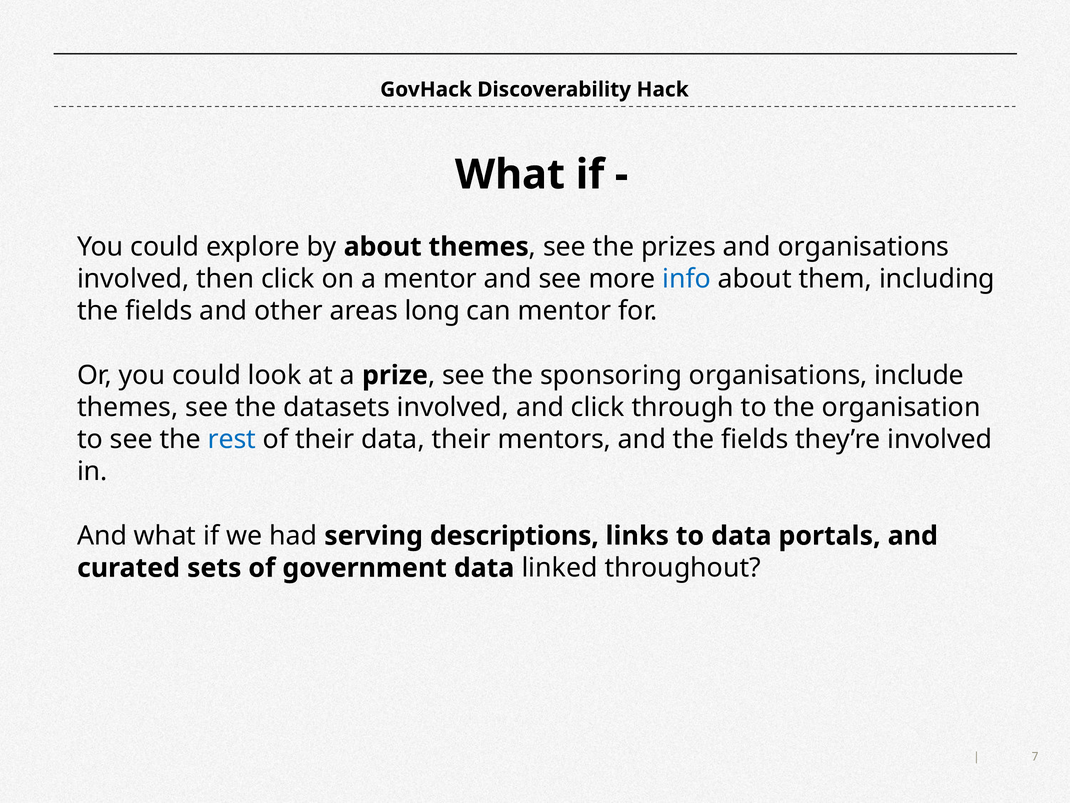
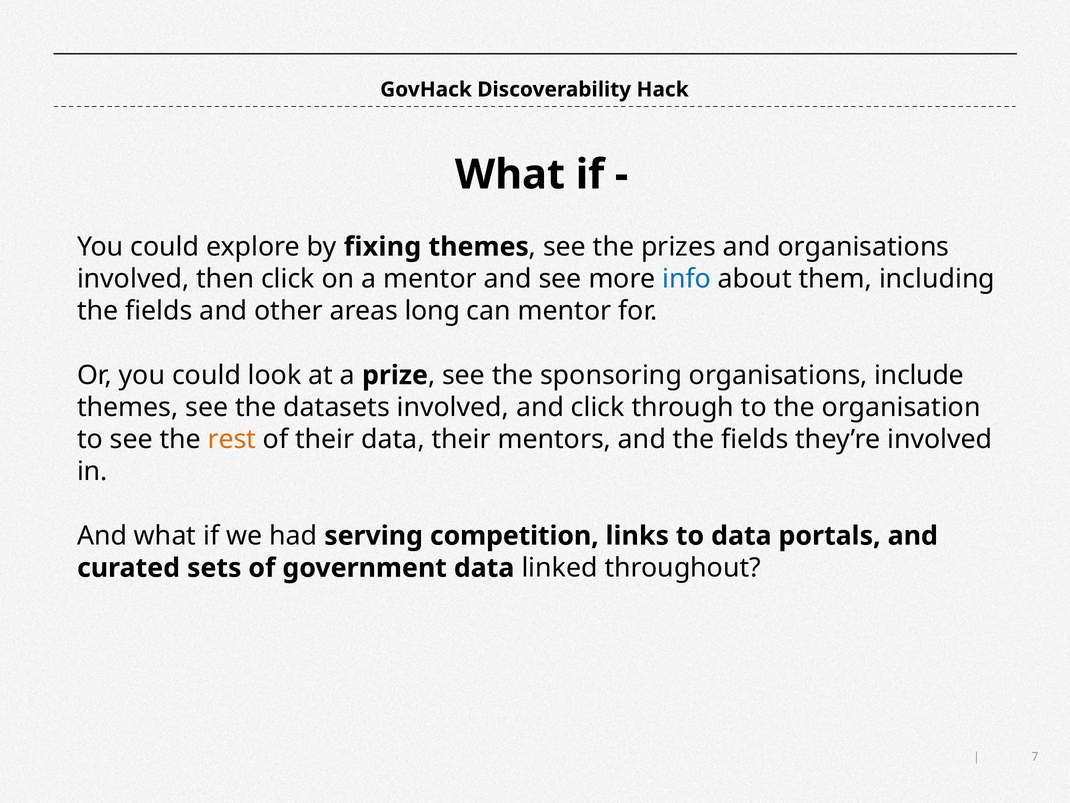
by about: about -> fixing (383, 247)
rest colour: blue -> orange (232, 439)
descriptions: descriptions -> competition (514, 536)
